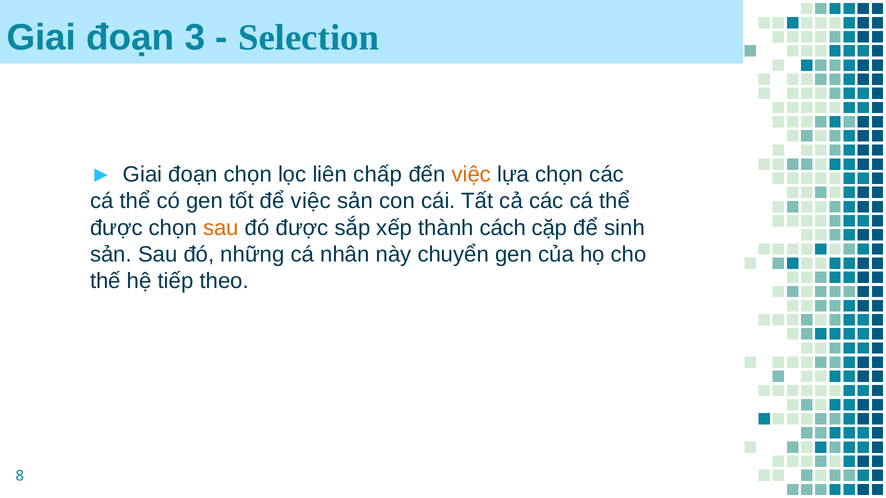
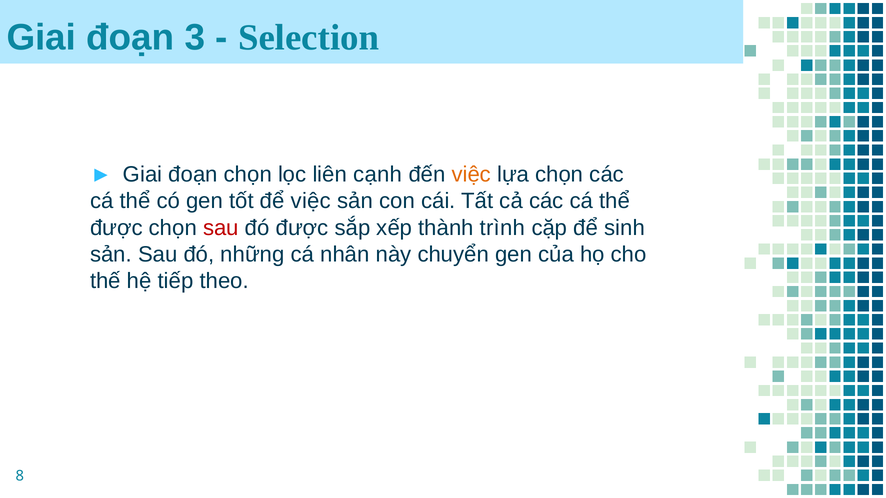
chấp: chấp -> cạnh (378, 175)
sau colour: orange -> red (221, 228)
cách: cách -> trình (503, 228)
